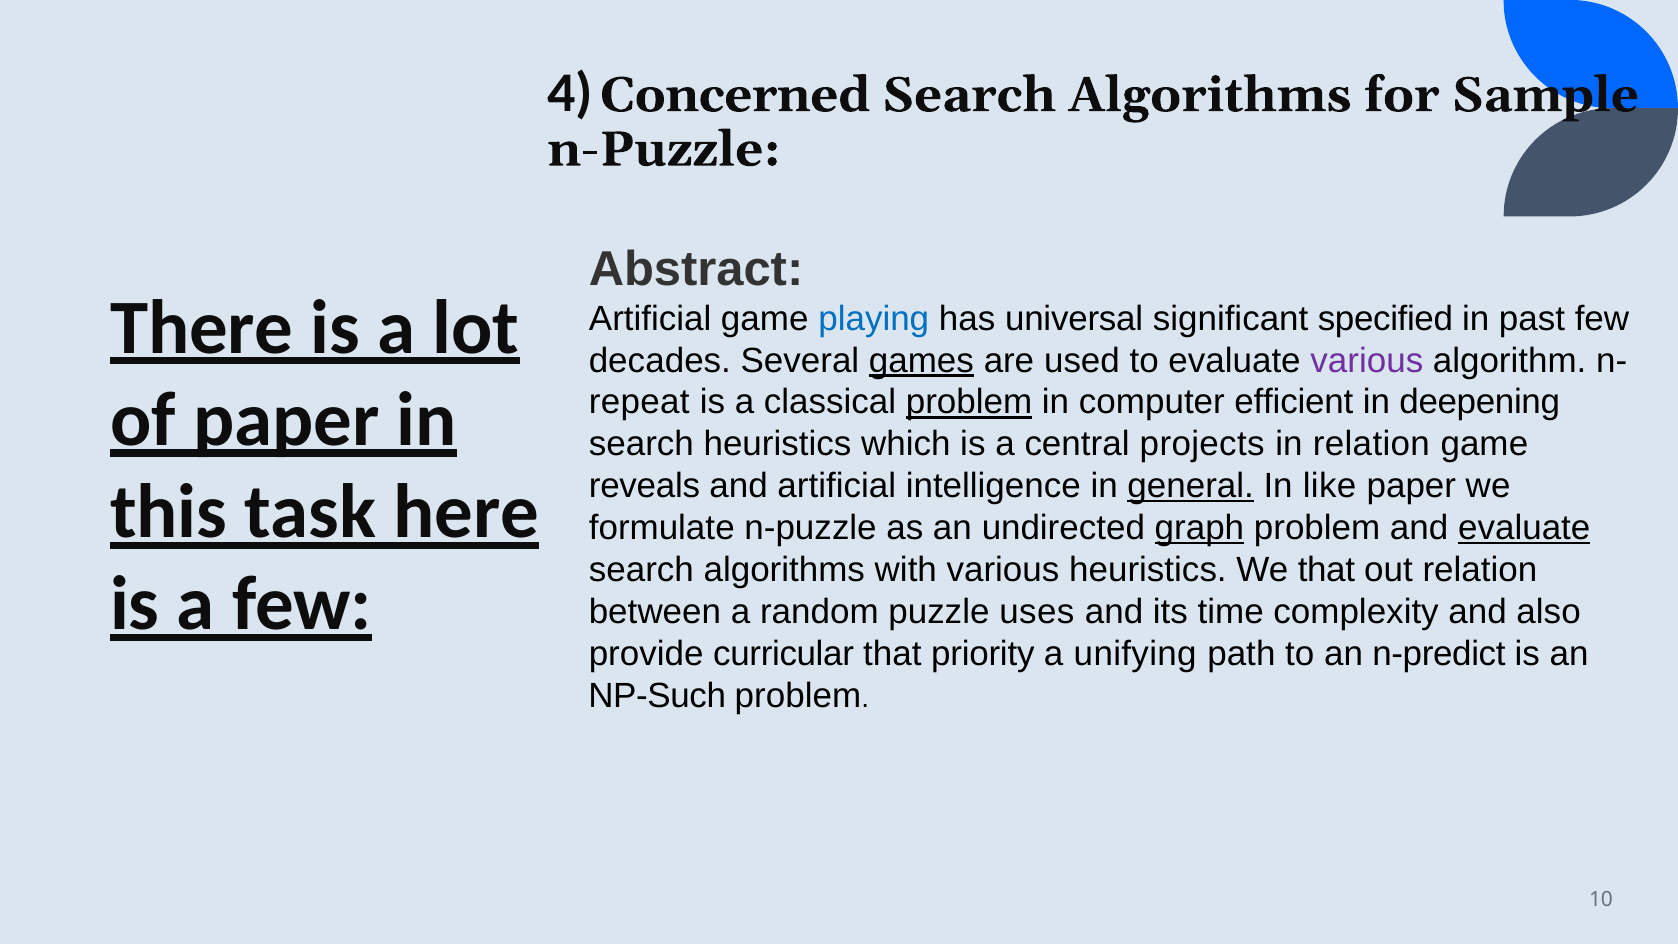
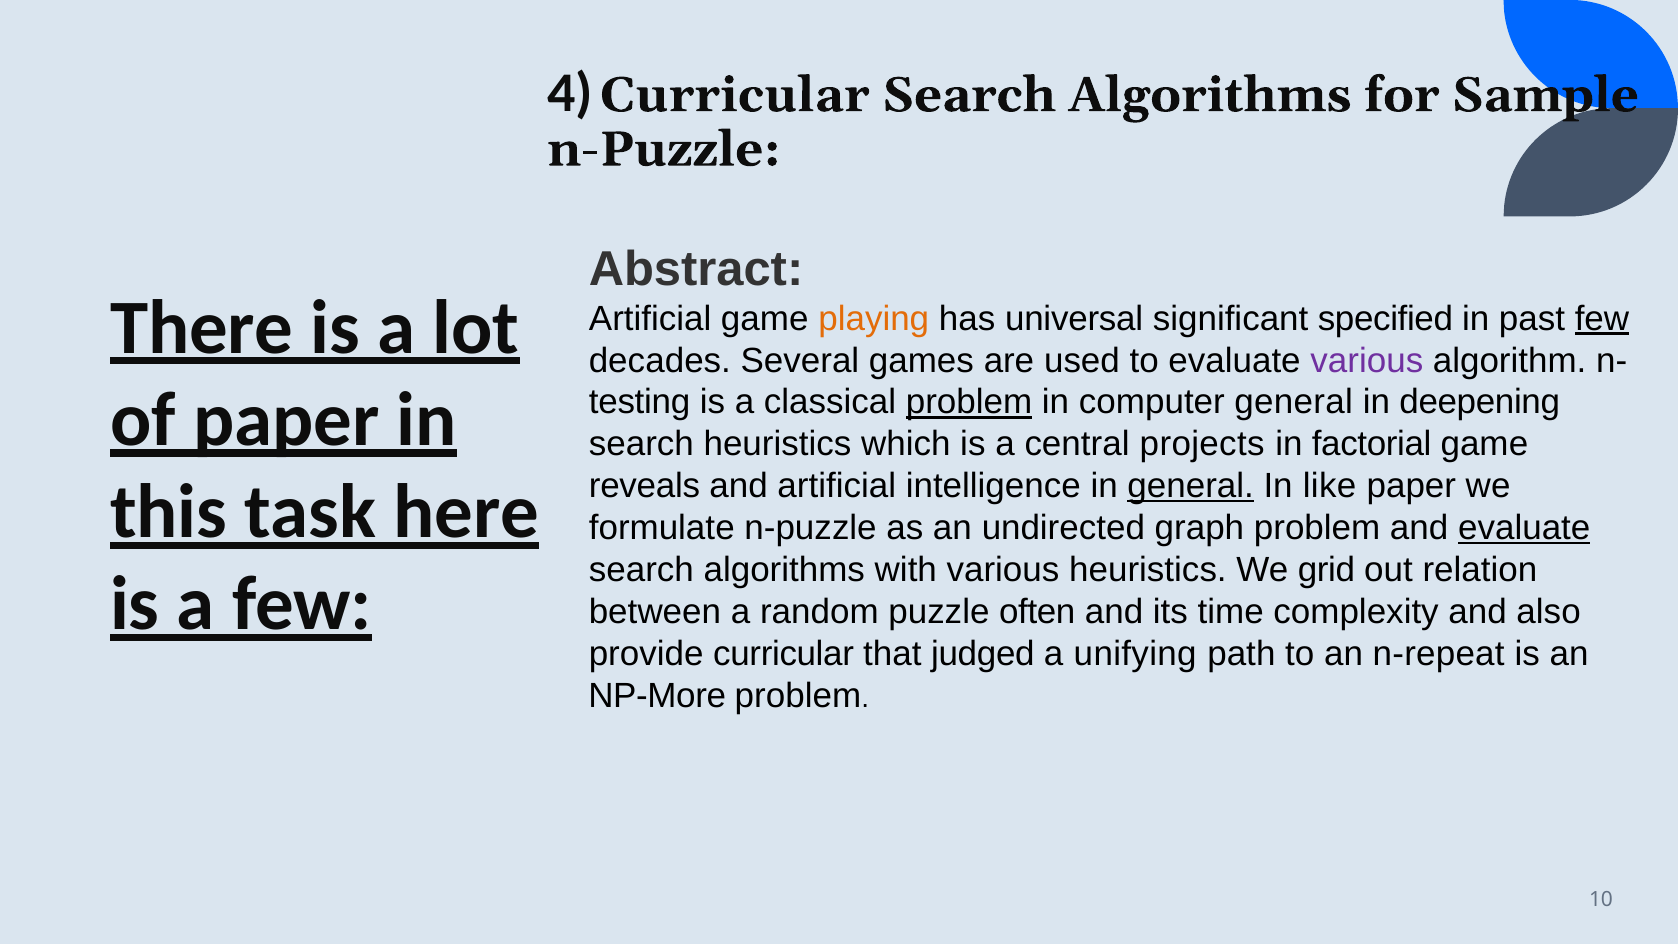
4 Concerned: Concerned -> Curricular (735, 95)
playing colour: blue -> orange (874, 318)
few underline: none -> present (1602, 318)
games underline: present -> none (921, 360)
repeat: repeat -> testing (640, 402)
computer efficient: efficient -> general (1294, 402)
in relation: relation -> factorial (1372, 444)
graph underline: present -> none (1199, 528)
We that: that -> grid (1326, 570)
uses: uses -> often (1037, 612)
priority: priority -> judged (983, 654)
n-predict: n-predict -> n-repeat (1439, 654)
NP-Such: NP-Such -> NP-More (657, 696)
